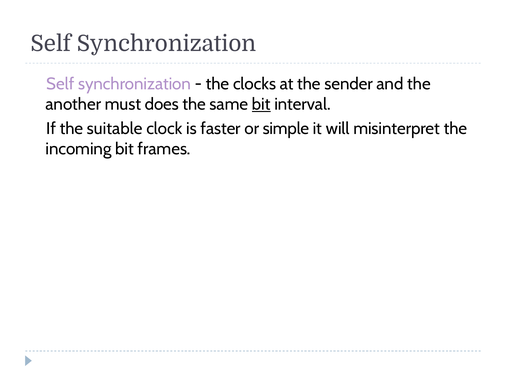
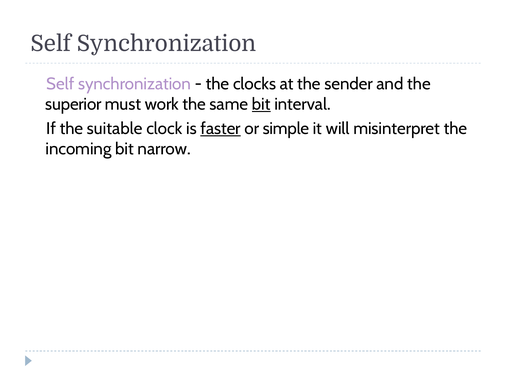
another: another -> superior (73, 104)
does: does -> work (162, 104)
faster underline: none -> present (221, 129)
frames: frames -> narrow (164, 149)
